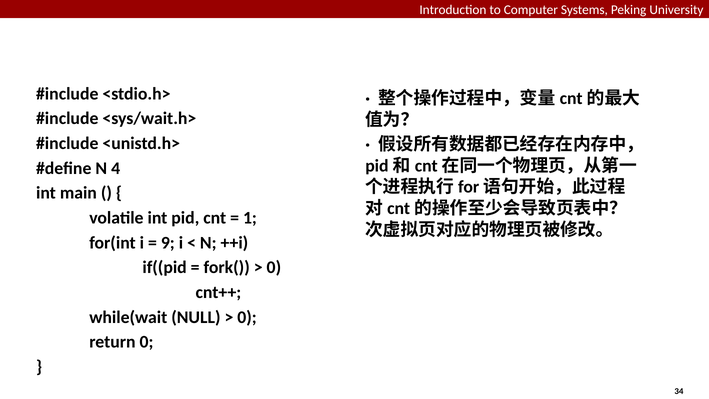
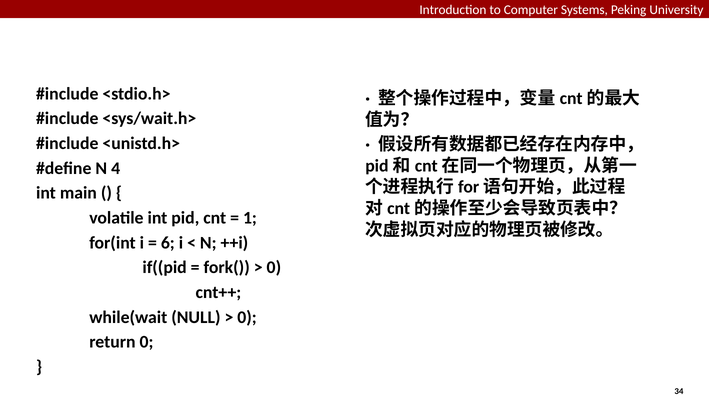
9: 9 -> 6 (168, 243)
